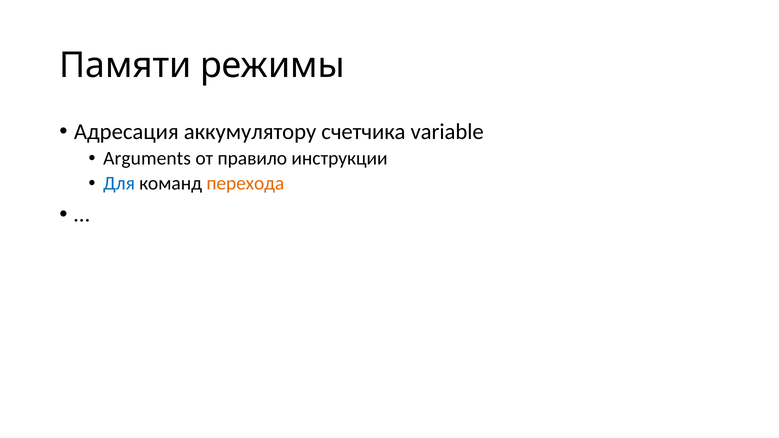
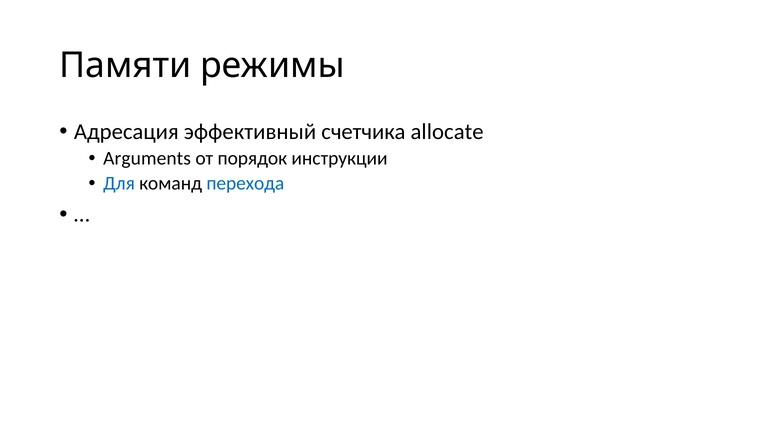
аккумулятору: аккумулятору -> эффективный (250, 132)
variable: variable -> allocate (447, 132)
правило: правило -> порядок (252, 159)
перехода colour: orange -> blue (245, 184)
